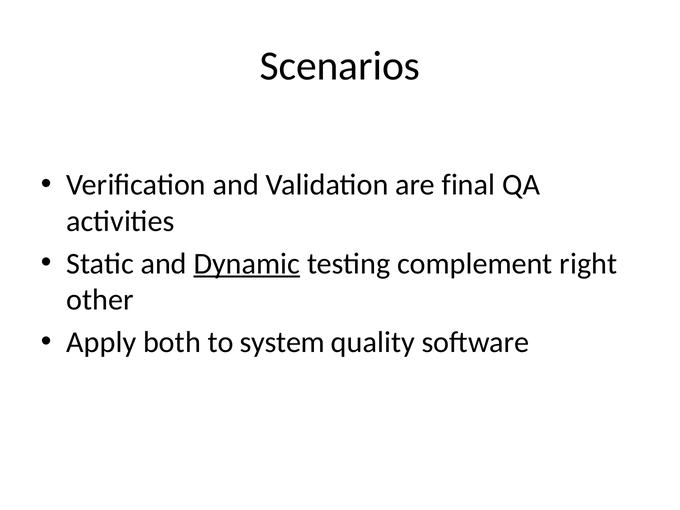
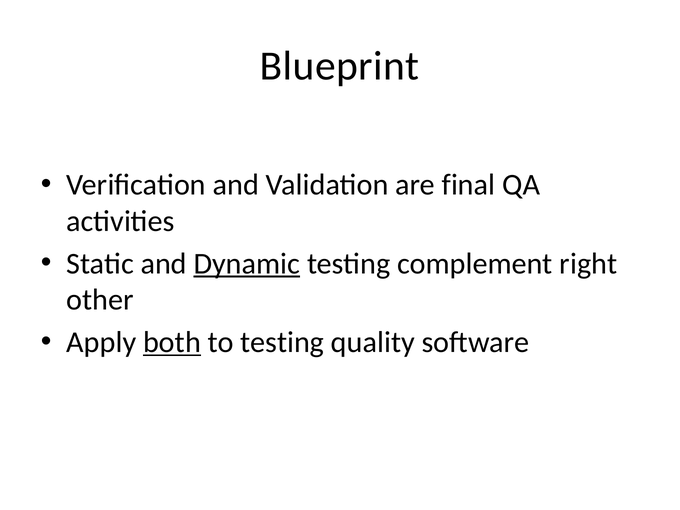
Scenarios: Scenarios -> Blueprint (340, 66)
both underline: none -> present (172, 342)
to system: system -> testing (282, 342)
